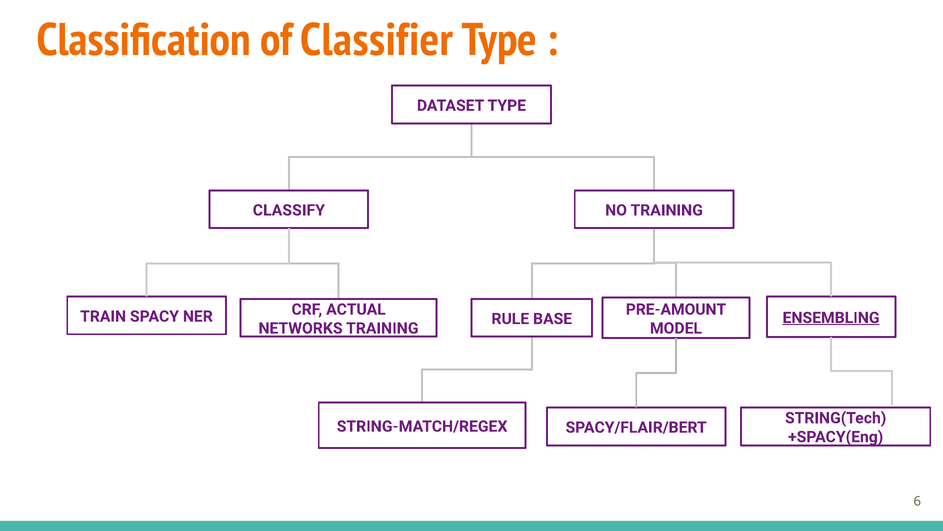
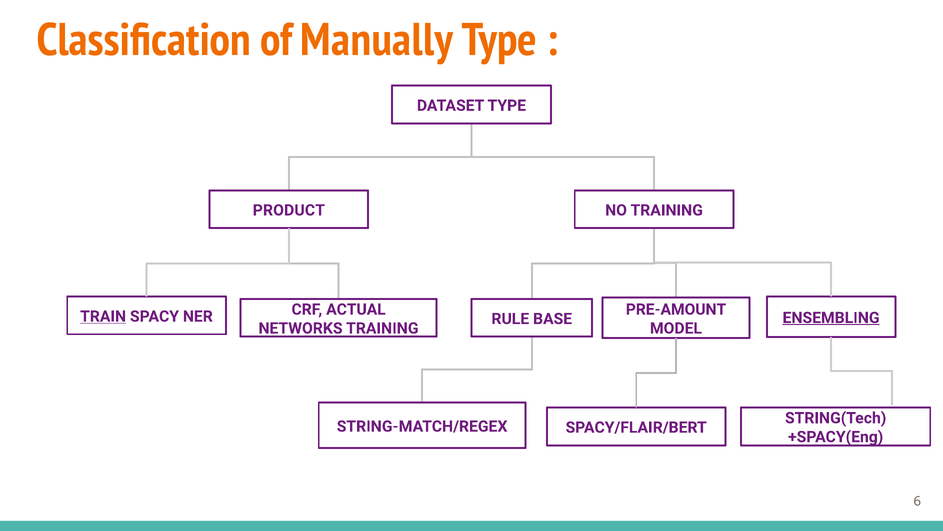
Classifier: Classifier -> Manually (377, 40)
CLASSIFY: CLASSIFY -> PRODUCT (289, 210)
TRAIN underline: none -> present (103, 316)
